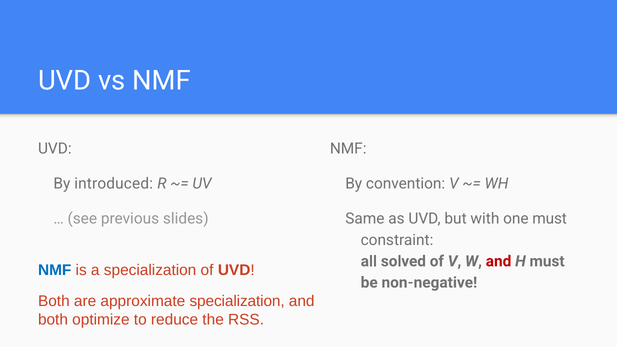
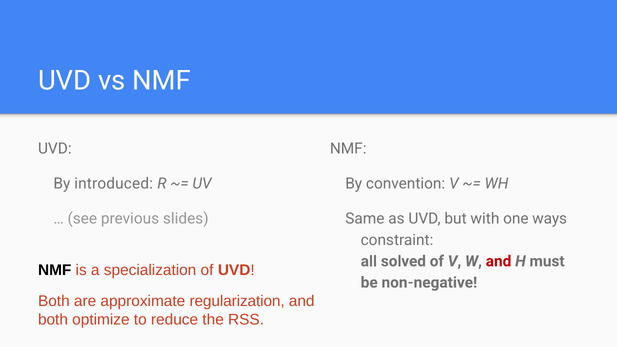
one must: must -> ways (550, 219)
NMF colour: blue -> black (55, 270)
approximate specialization: specialization -> regularization (237, 301)
